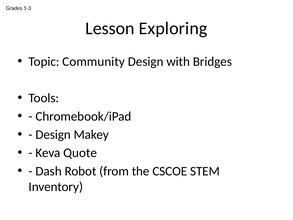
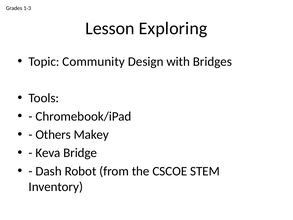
Design: Design -> Others (53, 134)
Quote: Quote -> Bridge (80, 153)
